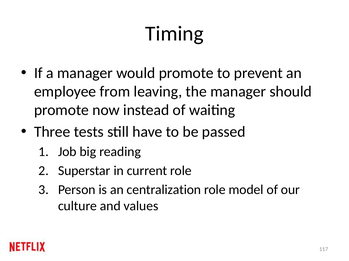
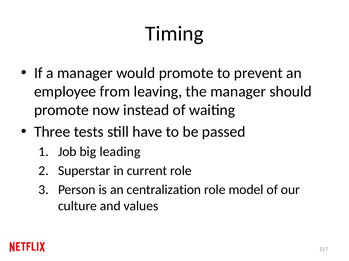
reading: reading -> leading (120, 152)
